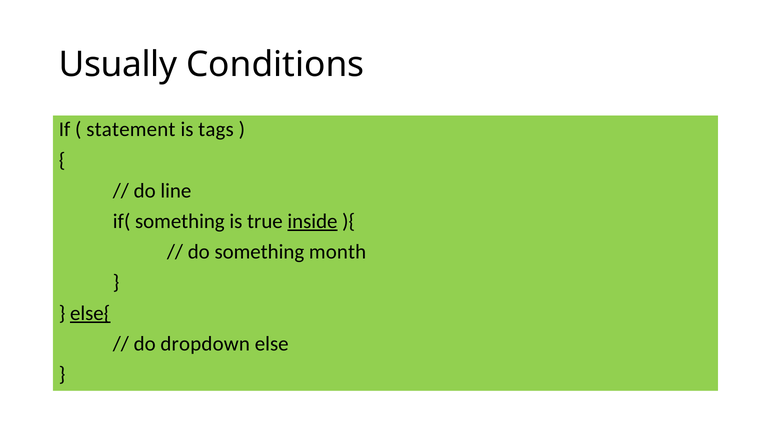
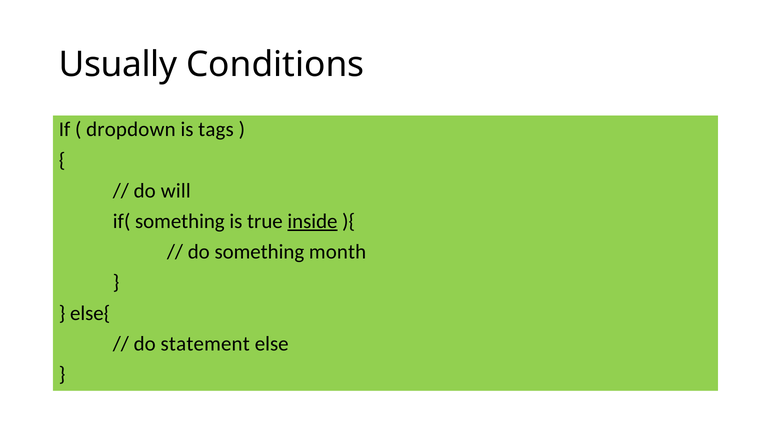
statement: statement -> dropdown (131, 129)
line: line -> will (176, 191)
else{ underline: present -> none (90, 313)
dropdown: dropdown -> statement (205, 343)
